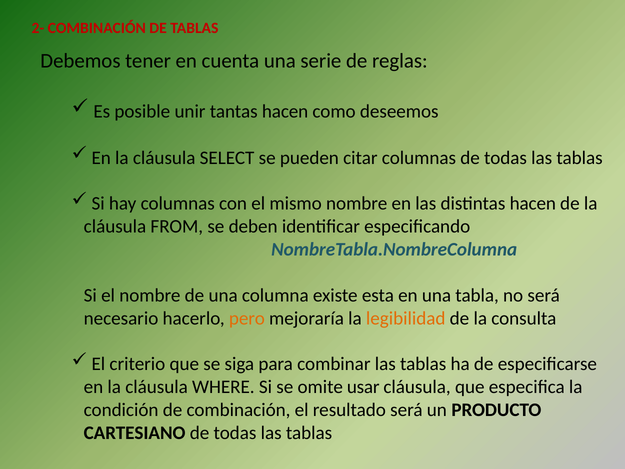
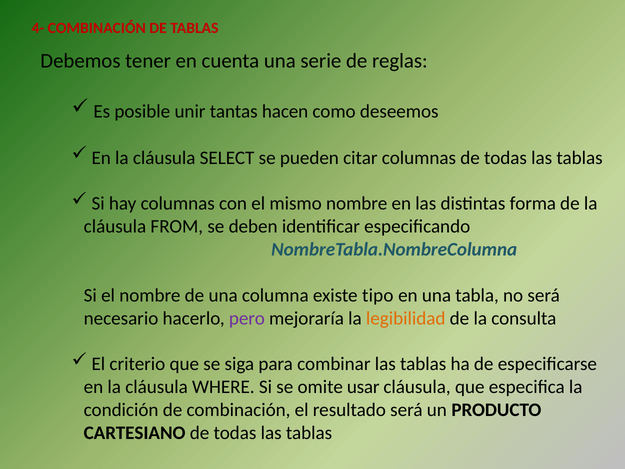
2-: 2- -> 4- (38, 28)
distintas hacen: hacen -> forma (533, 204)
esta: esta -> tipo (378, 295)
pero colour: orange -> purple (247, 318)
